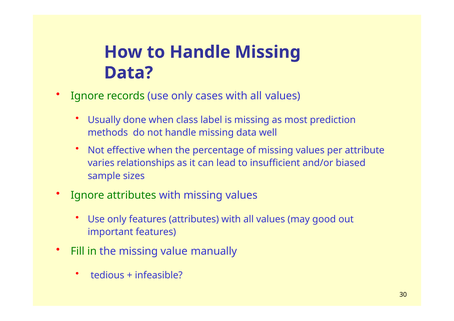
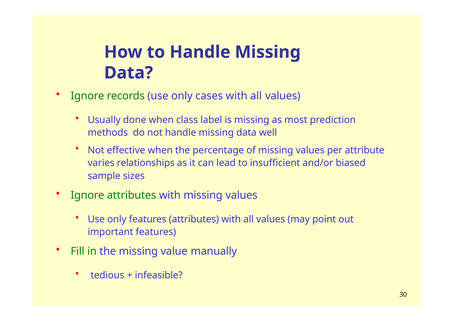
good: good -> point (324, 219)
